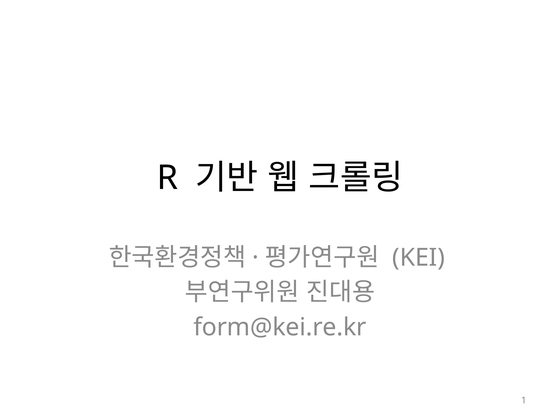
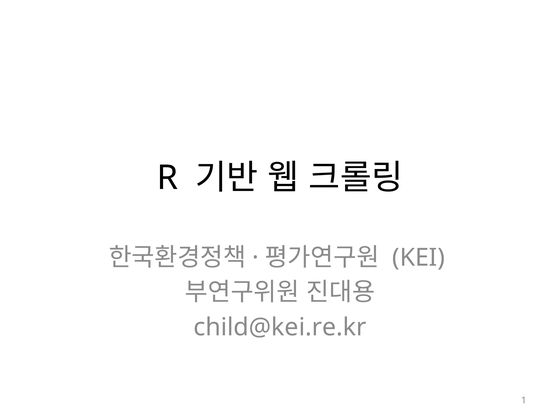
form@kei.re.kr: form@kei.re.kr -> child@kei.re.kr (280, 327)
